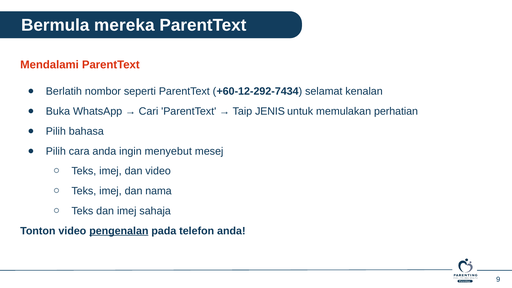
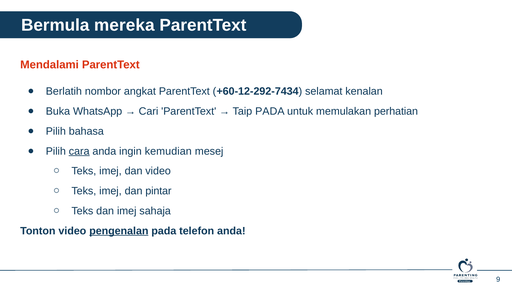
seperti: seperti -> angkat (140, 91)
Taip JENIS: JENIS -> PADA (270, 111)
cara underline: none -> present (79, 151)
menyebut: menyebut -> kemudian (168, 151)
nama: nama -> pintar (158, 191)
